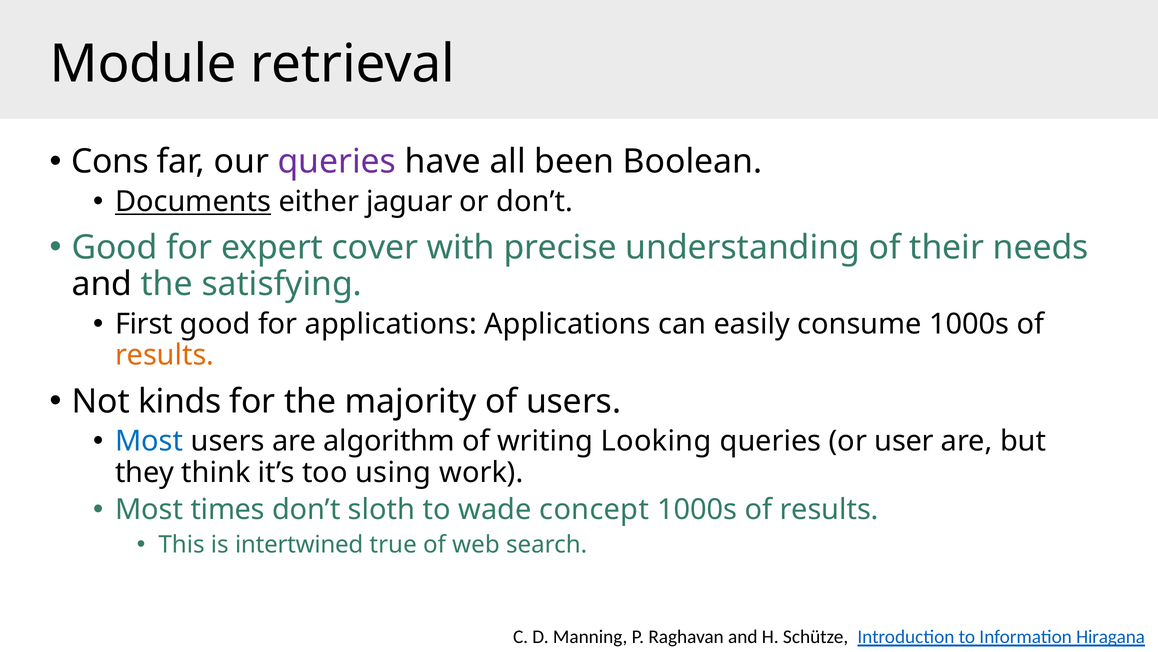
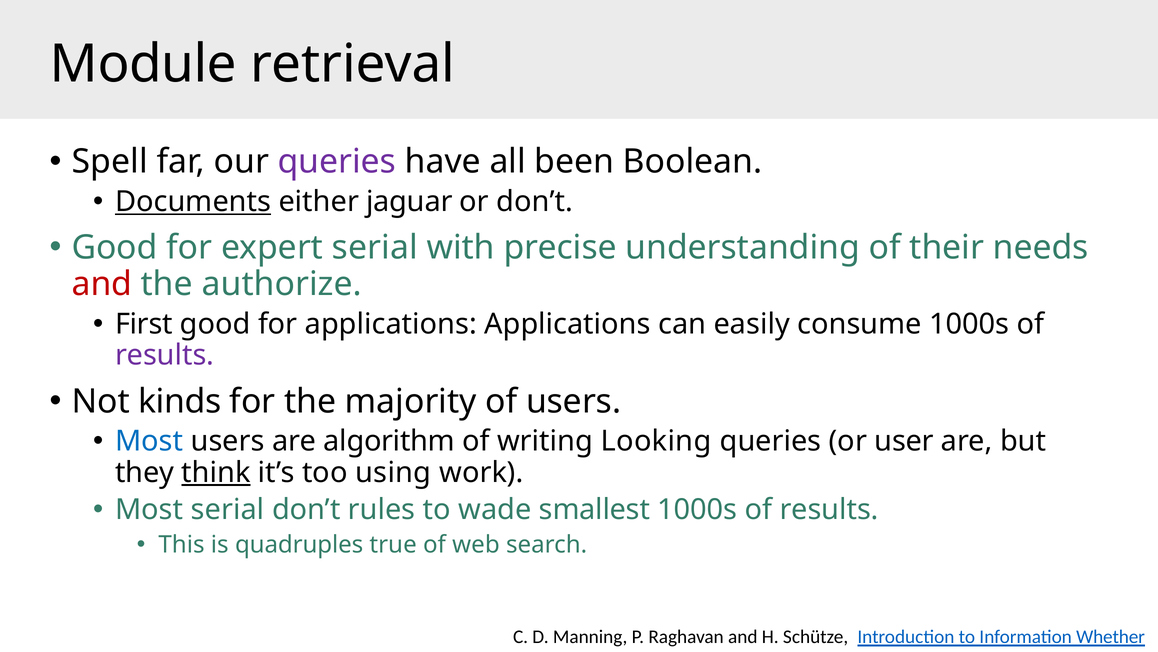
Cons: Cons -> Spell (110, 162)
expert cover: cover -> serial (375, 247)
and colour: black -> red (102, 284)
satisfying: satisfying -> authorize (282, 284)
results colour: orange -> purple (165, 355)
think underline: none -> present (216, 472)
Most times: times -> serial (228, 509)
sloth: sloth -> rules (382, 509)
concept: concept -> smallest (594, 509)
intertwined: intertwined -> quadruples (299, 544)
Hiragana: Hiragana -> Whether (1111, 636)
